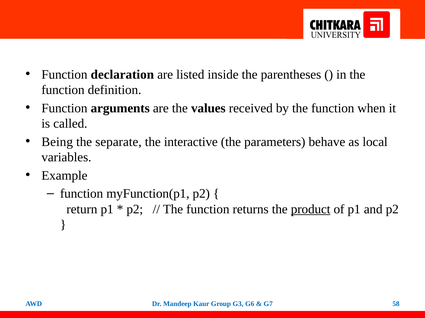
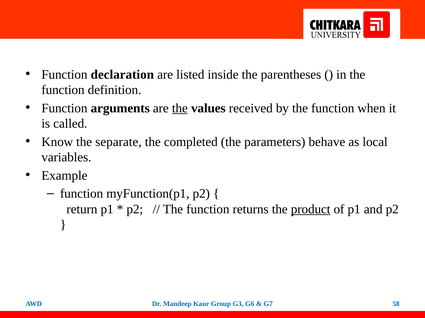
the underline: none -> present (180, 108)
Being: Being -> Know (57, 142)
interactive: interactive -> completed (191, 142)
